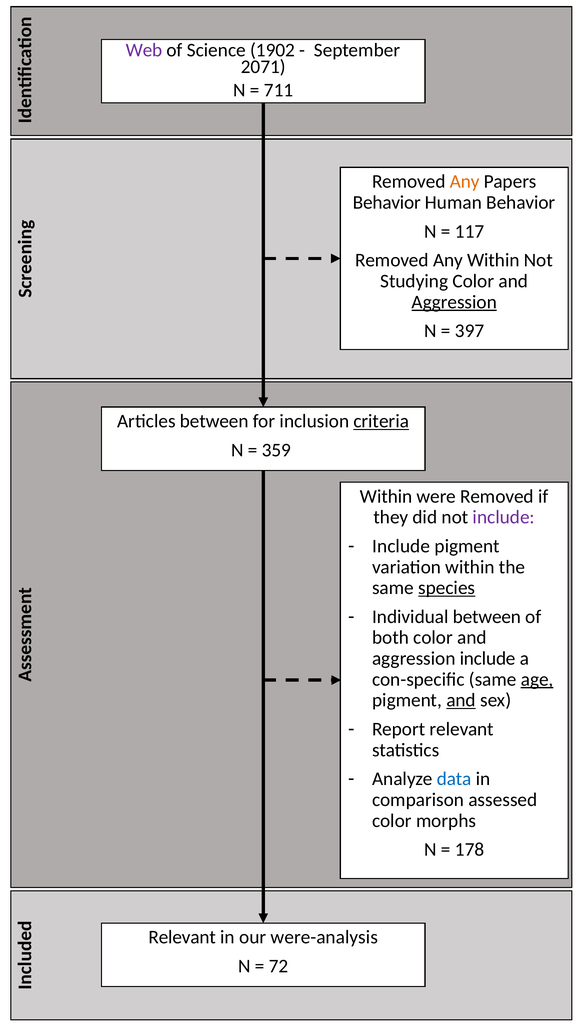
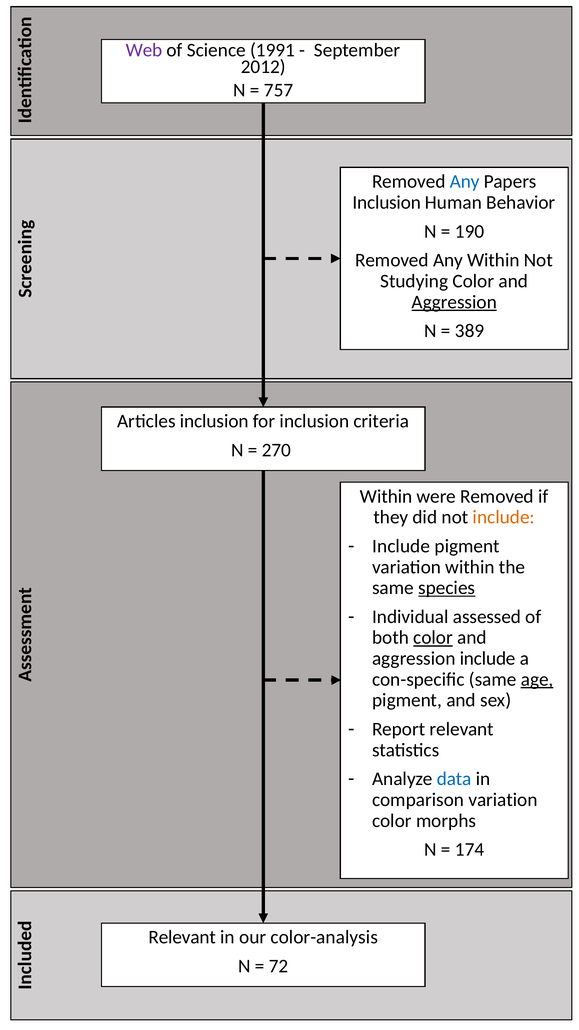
1902: 1902 -> 1991 (273, 50)
2071: 2071 -> 2012 (263, 67)
711: 711 -> 757 (279, 90)
Any colour: orange -> blue (465, 181)
Behavior: Behavior -> Inclusion (387, 202)
117: 117 -> 190 (470, 231)
397: 397 -> 389 (470, 331)
Articles between: between -> inclusion (214, 421)
criteria underline: present -> none (381, 421)
359: 359 -> 270 (276, 450)
include colour: purple -> orange (504, 517)
Individual between: between -> assessed (487, 616)
color underline: none -> present (433, 637)
and underline: present -> none (461, 700)
comparison assessed: assessed -> variation (503, 799)
178: 178 -> 174 (470, 849)
were-analysis: were-analysis -> color-analysis (324, 937)
